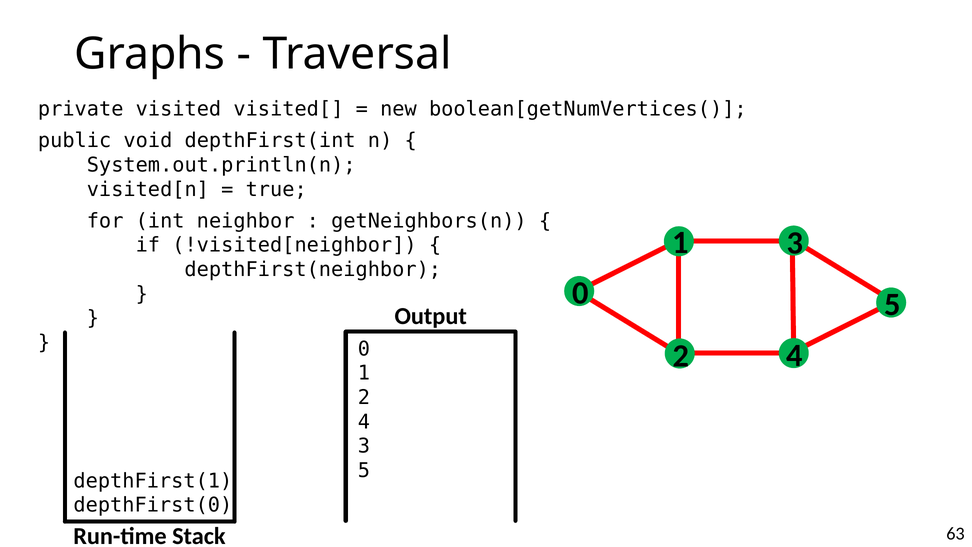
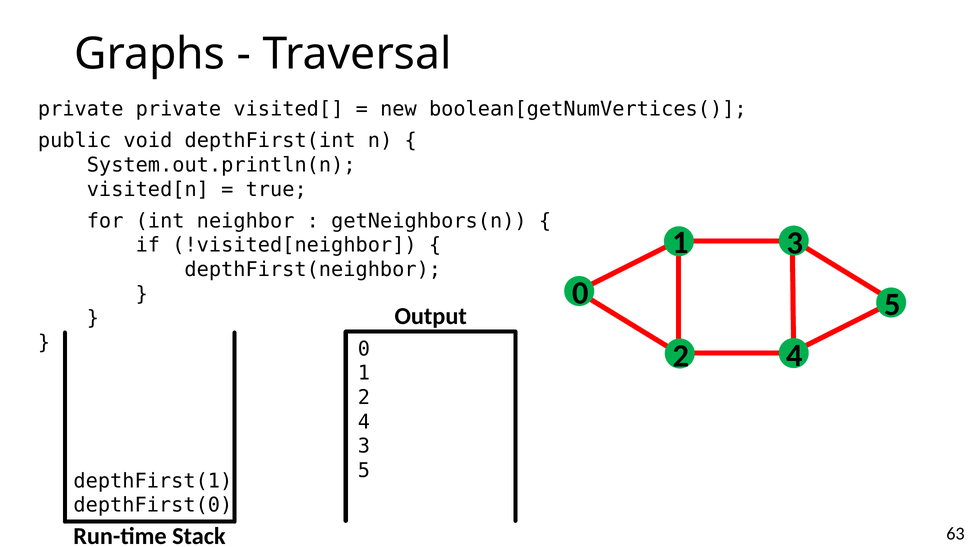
private visited: visited -> private (178, 109)
